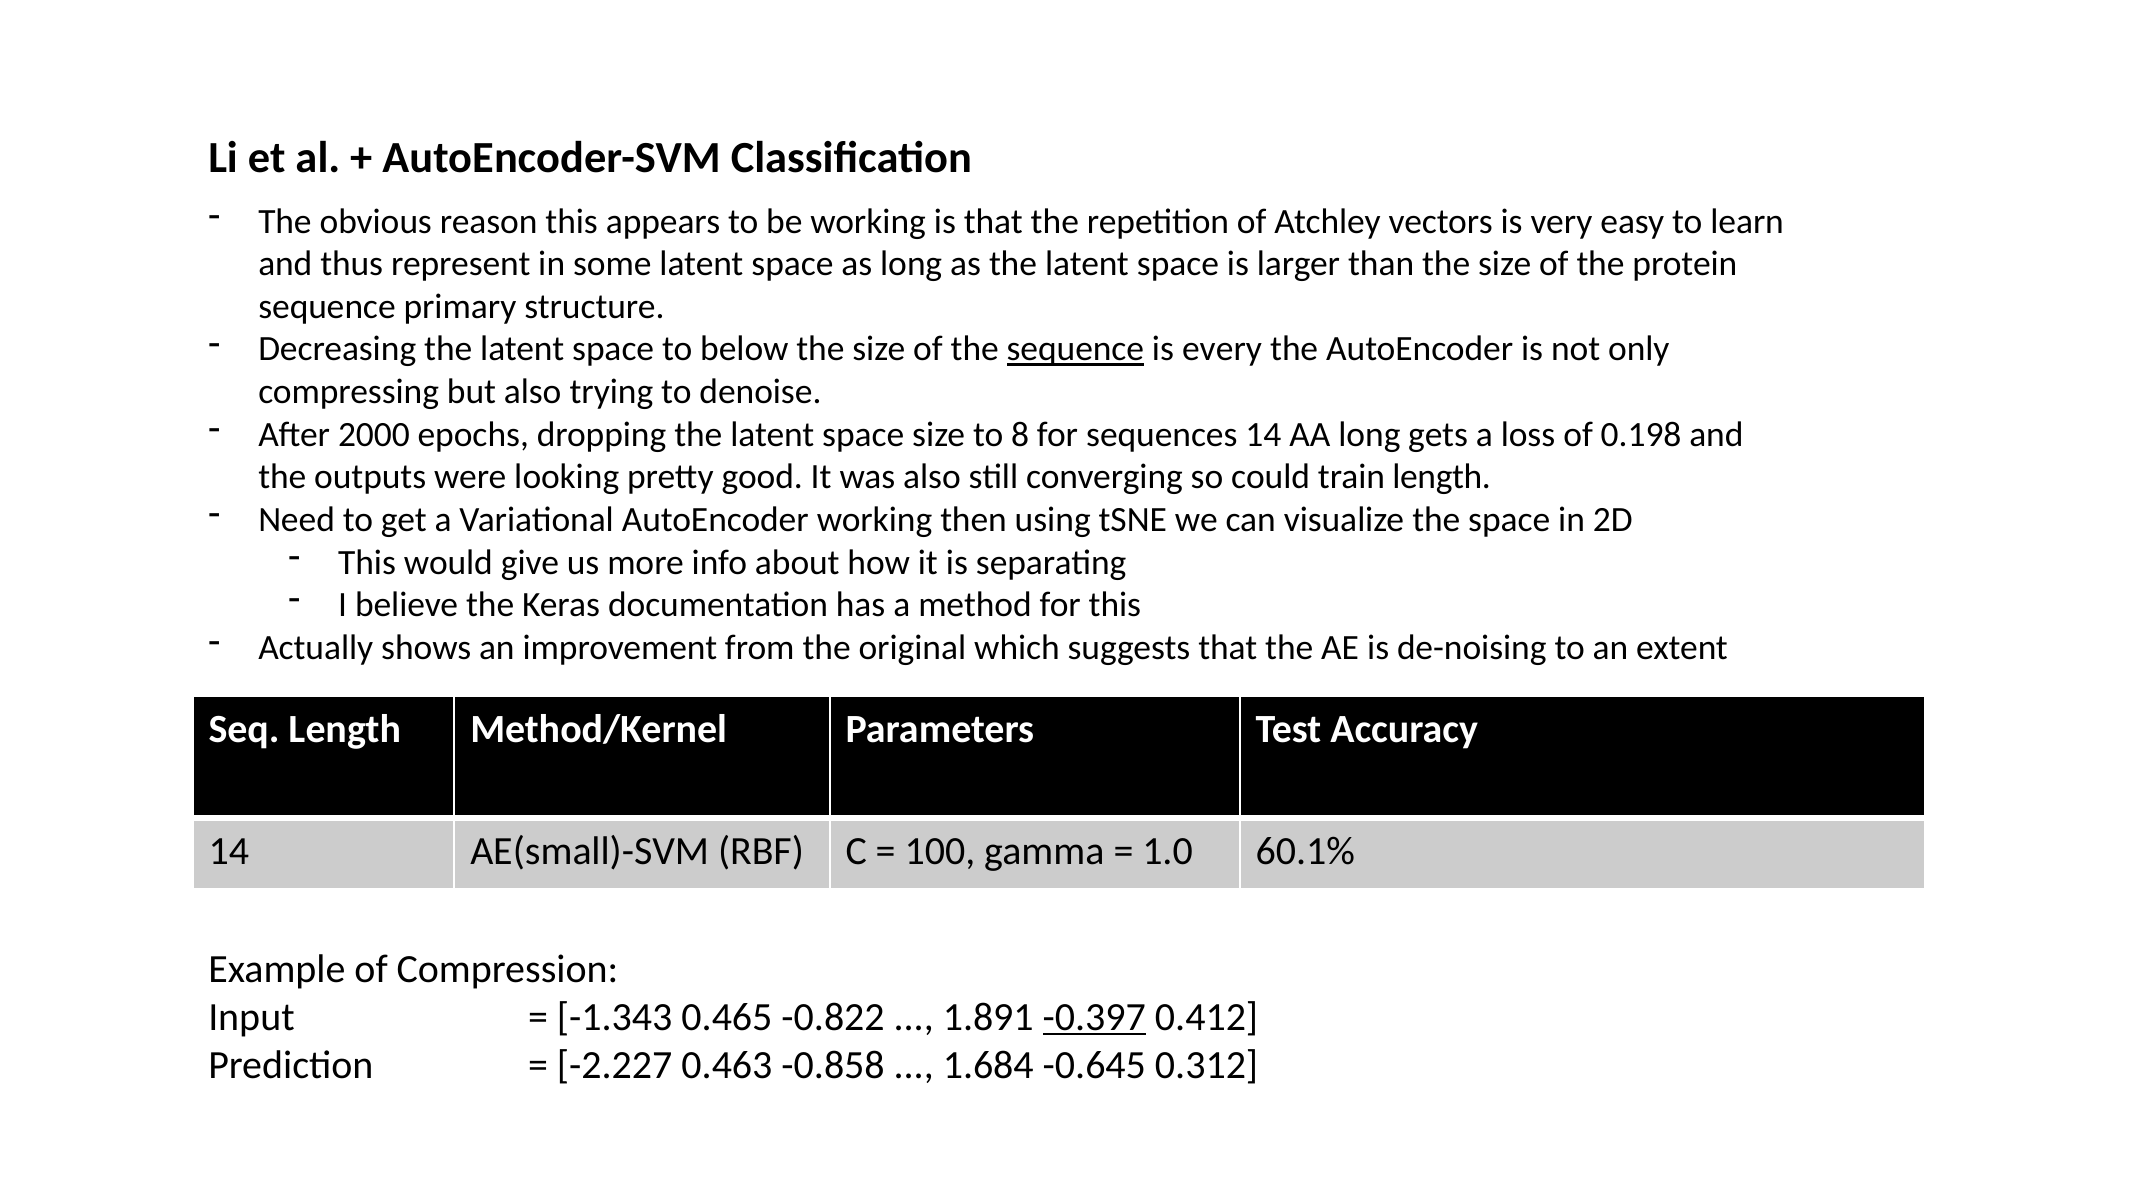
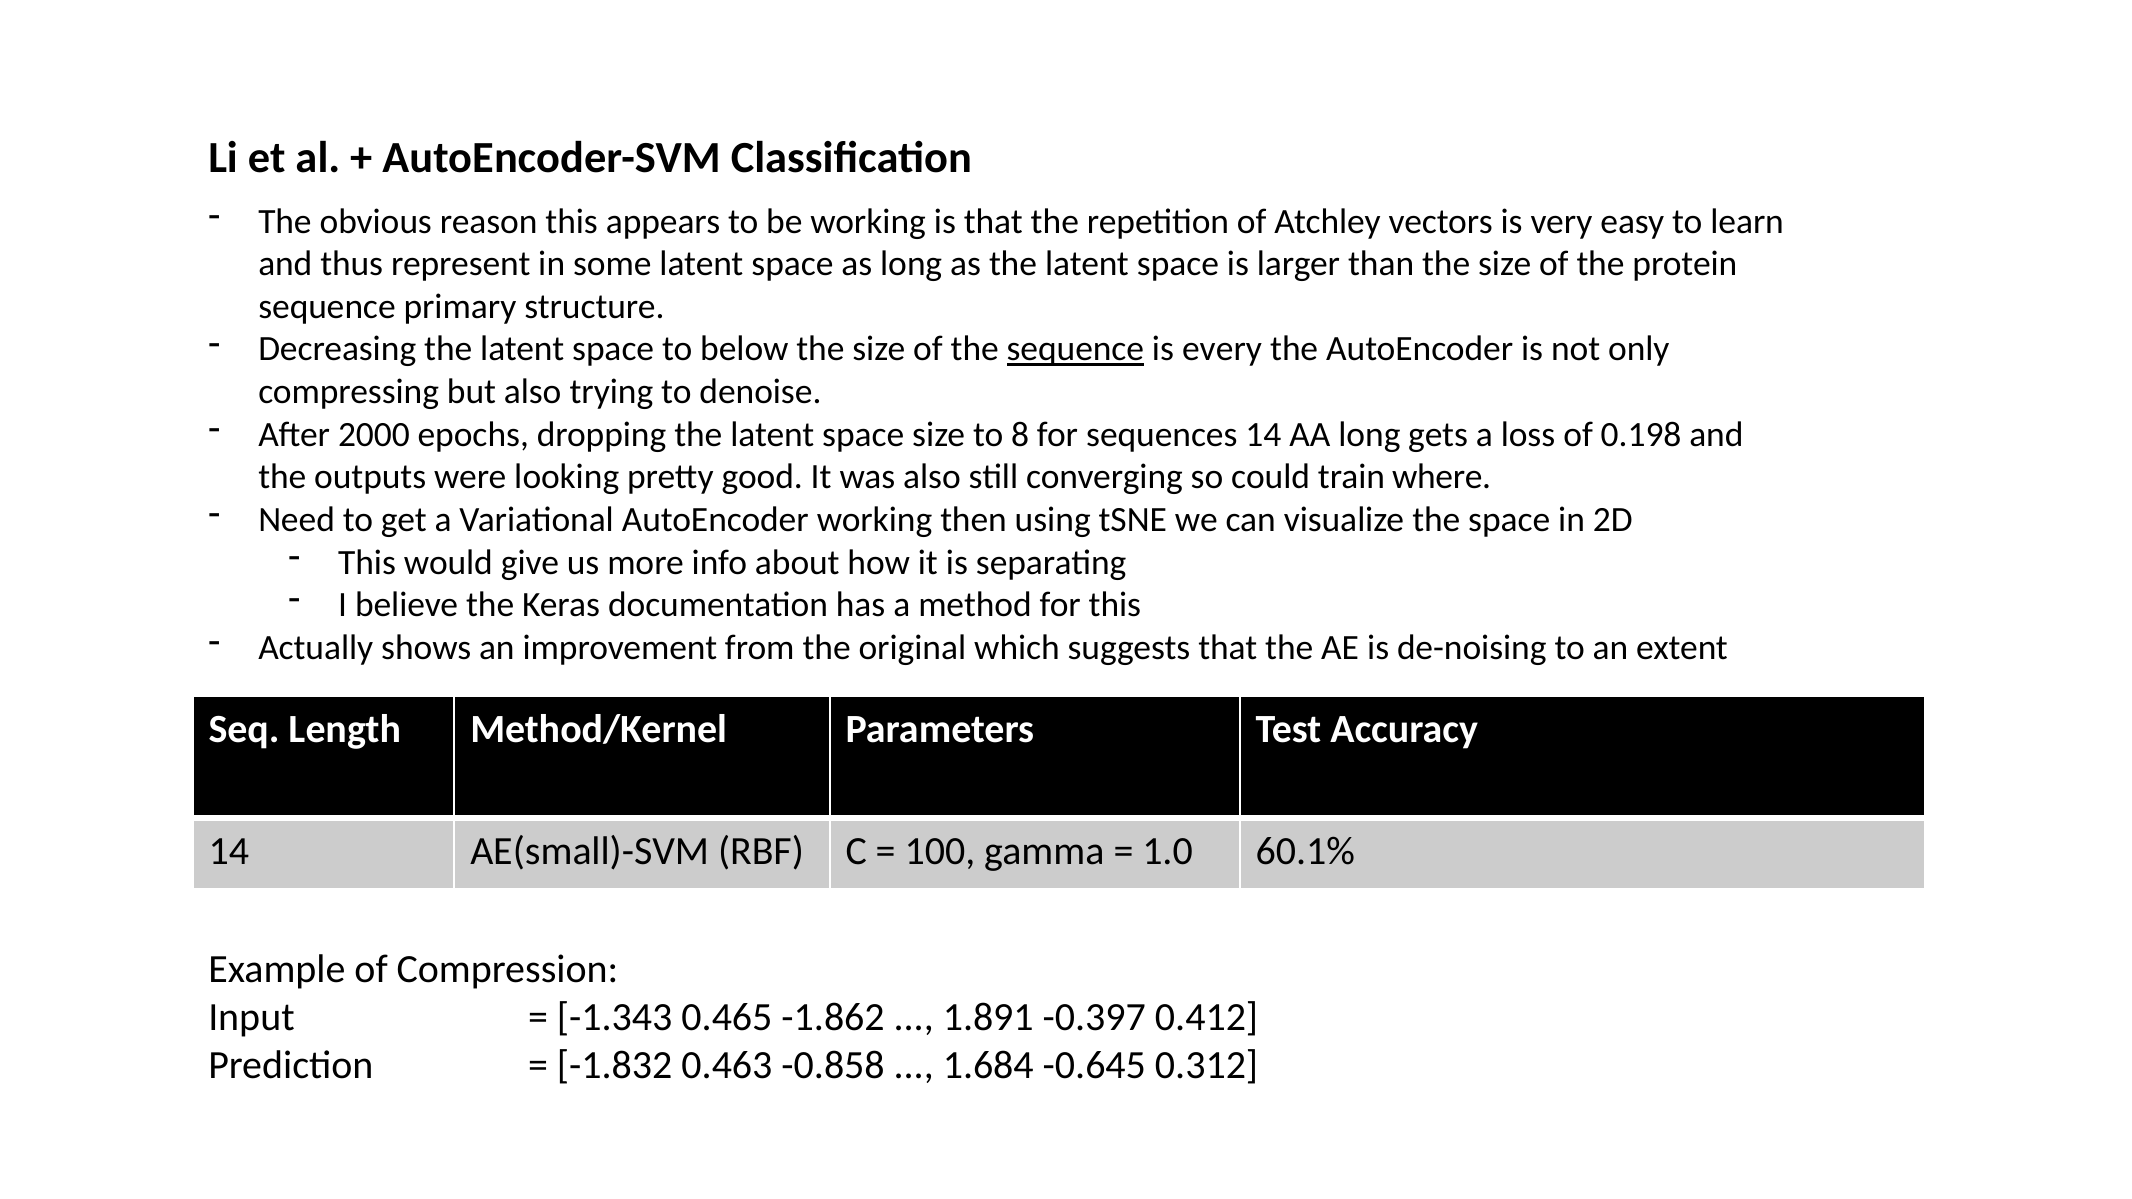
train length: length -> where (1442, 477)
-0.822: -0.822 -> -1.862 (833, 1017)
-0.397 underline: present -> none (1094, 1017)
-2.227: -2.227 -> -1.832 (615, 1065)
